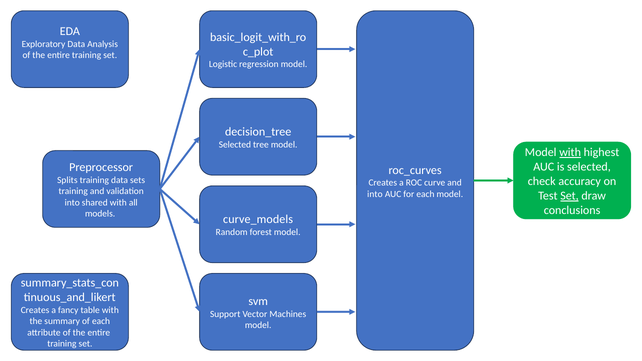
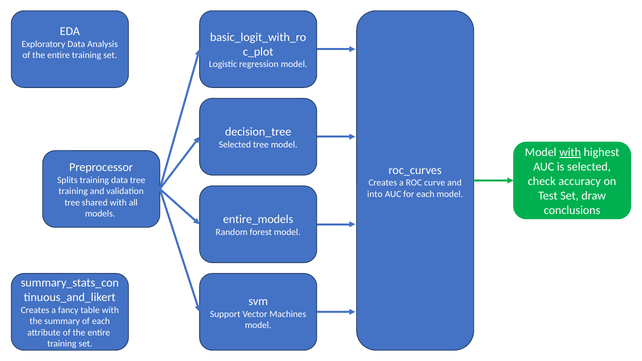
data sets: sets -> tree (138, 180)
Set underline: present -> none (569, 196)
into: into -> tree (72, 203)
curve_models: curve_models -> entire_models (258, 220)
